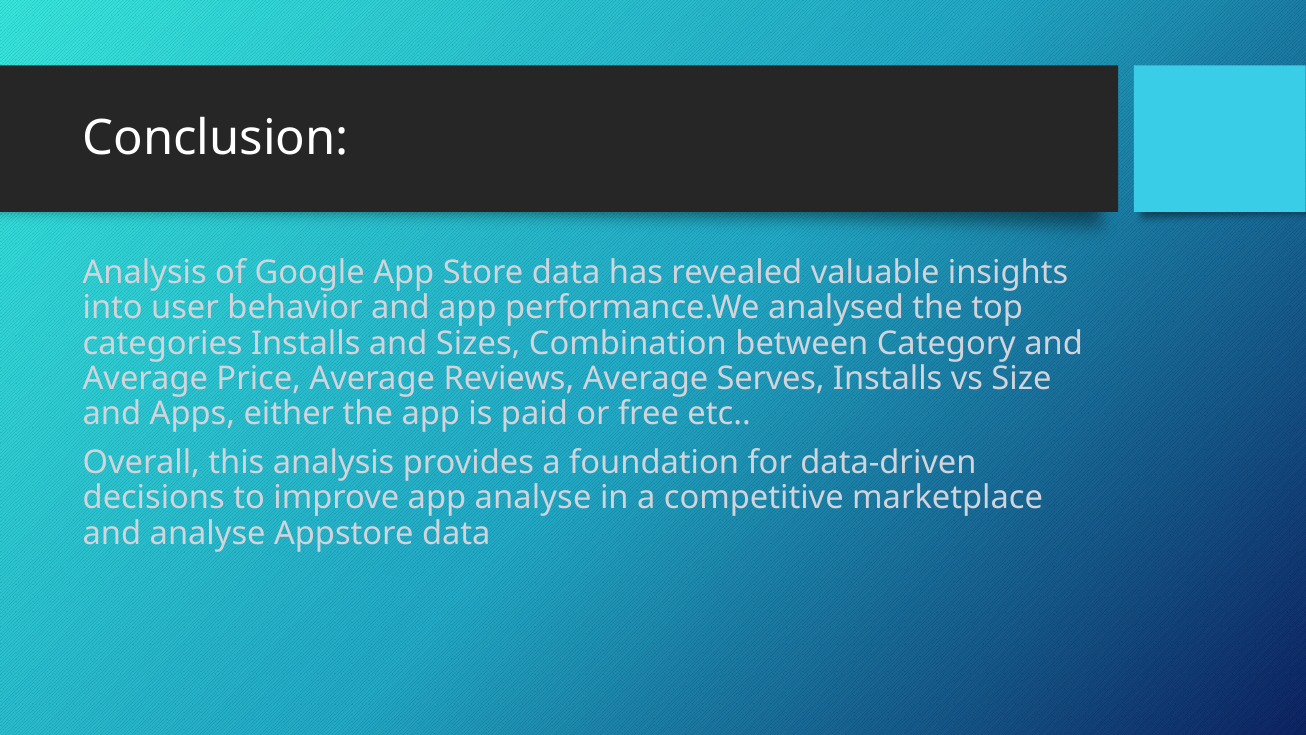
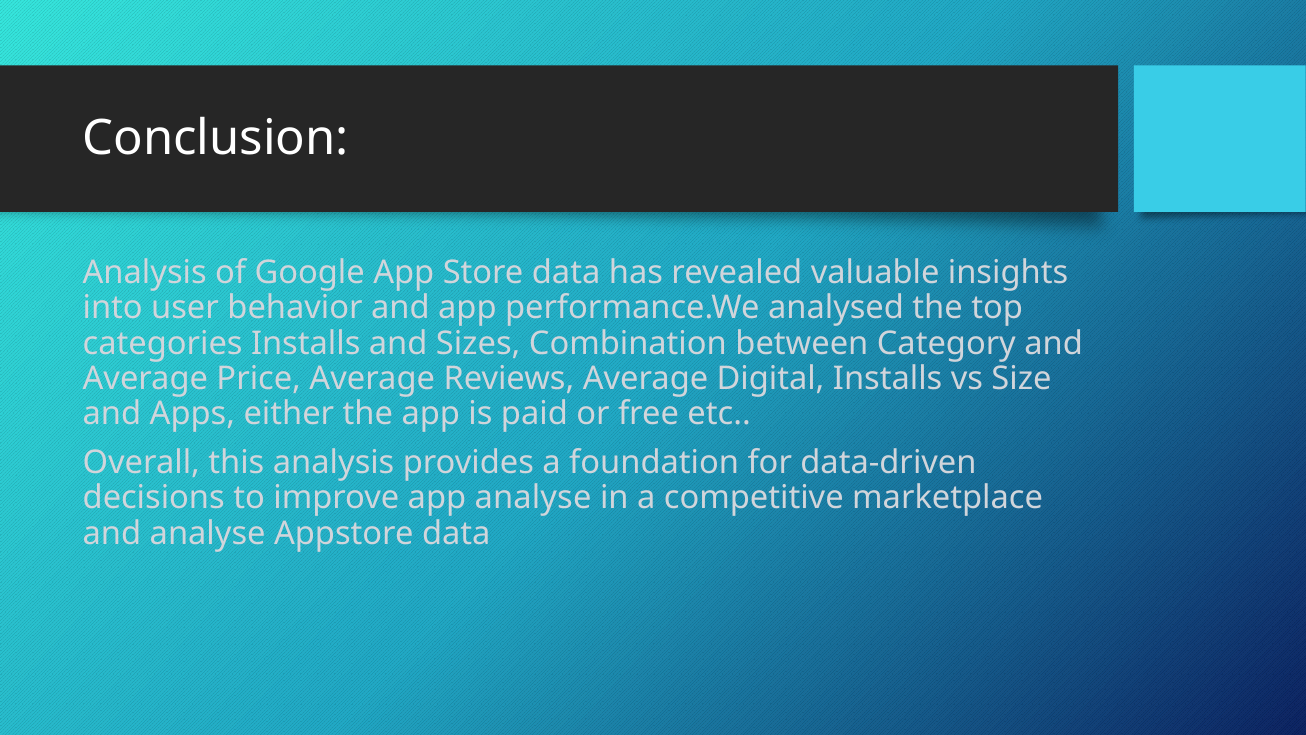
Serves: Serves -> Digital (771, 378)
